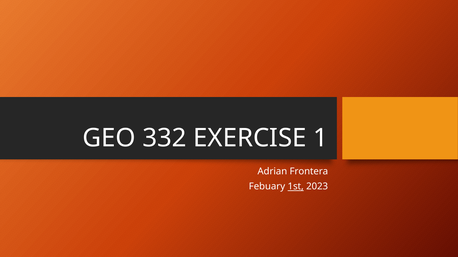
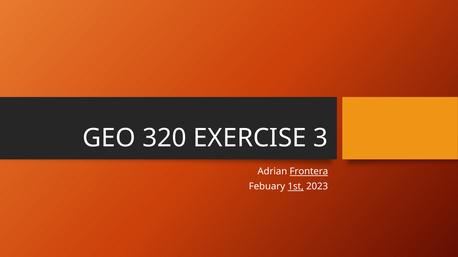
332: 332 -> 320 (165, 138)
1: 1 -> 3 (321, 138)
Frontera underline: none -> present (309, 172)
